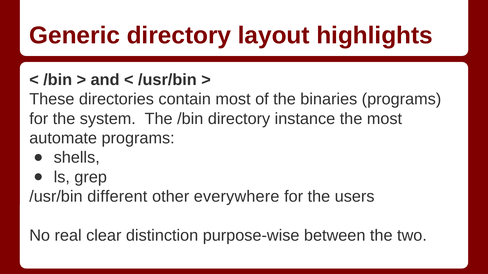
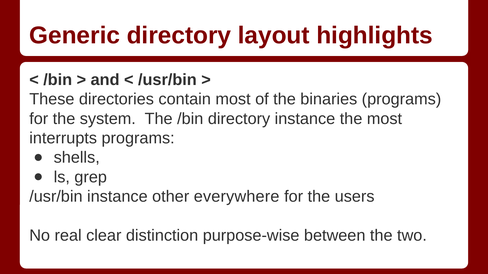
automate: automate -> interrupts (63, 138)
/usr/bin different: different -> instance (117, 197)
